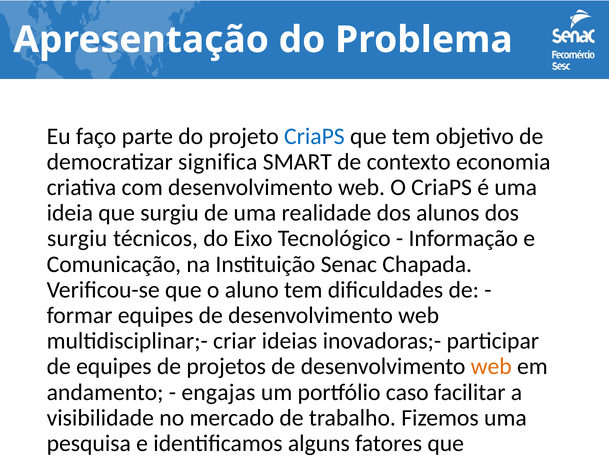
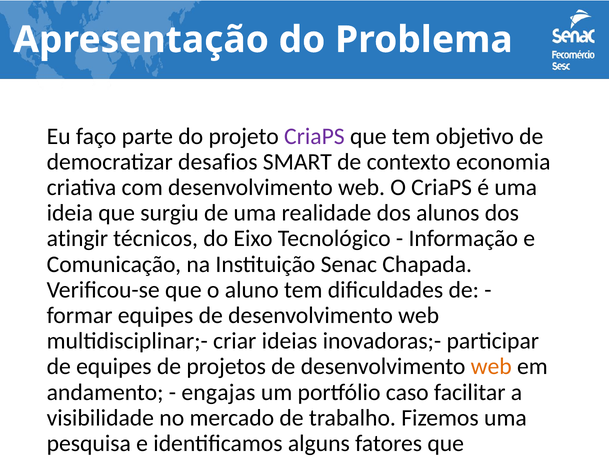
CriaPS colour: blue -> purple (314, 136)
significa: significa -> desafios (218, 162)
surgiu: surgiu -> atingir (77, 239)
